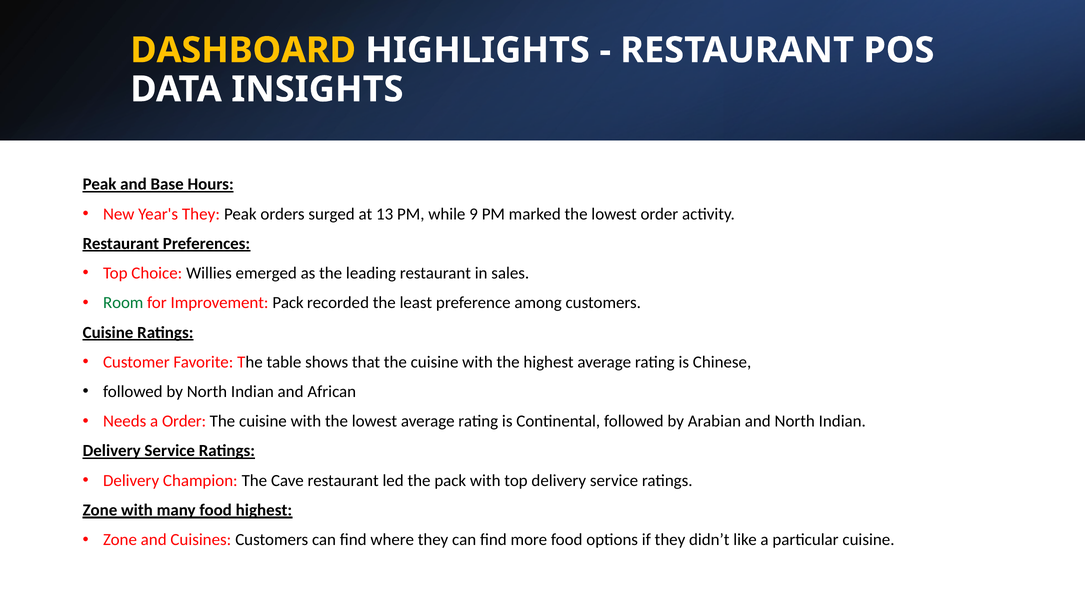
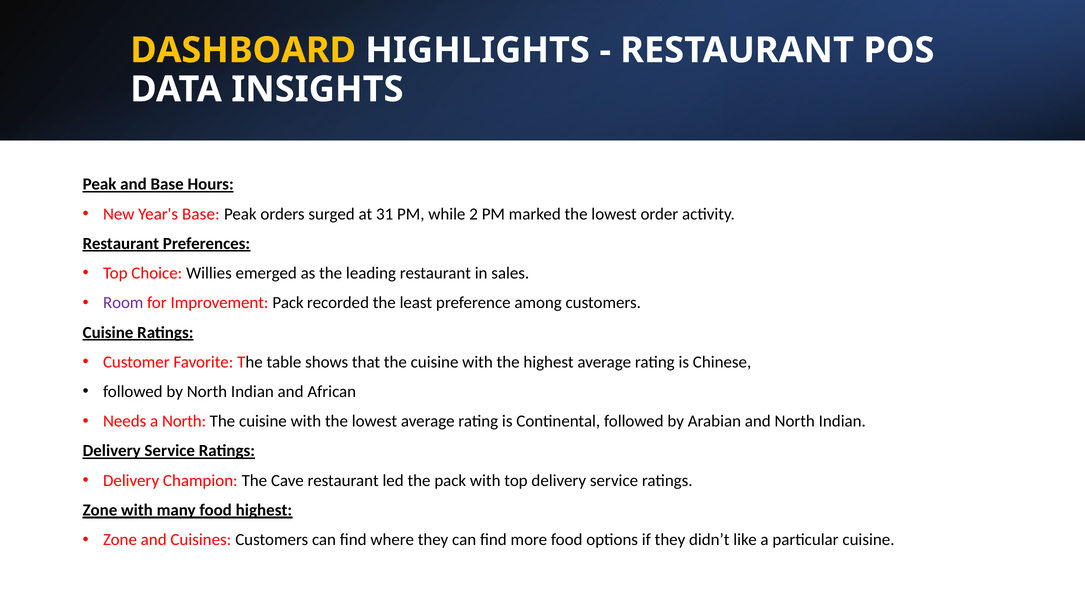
Year's They: They -> Base (201, 214)
13: 13 -> 31 (385, 214)
9: 9 -> 2 (474, 214)
Room colour: green -> purple (123, 303)
a Order: Order -> North (184, 421)
